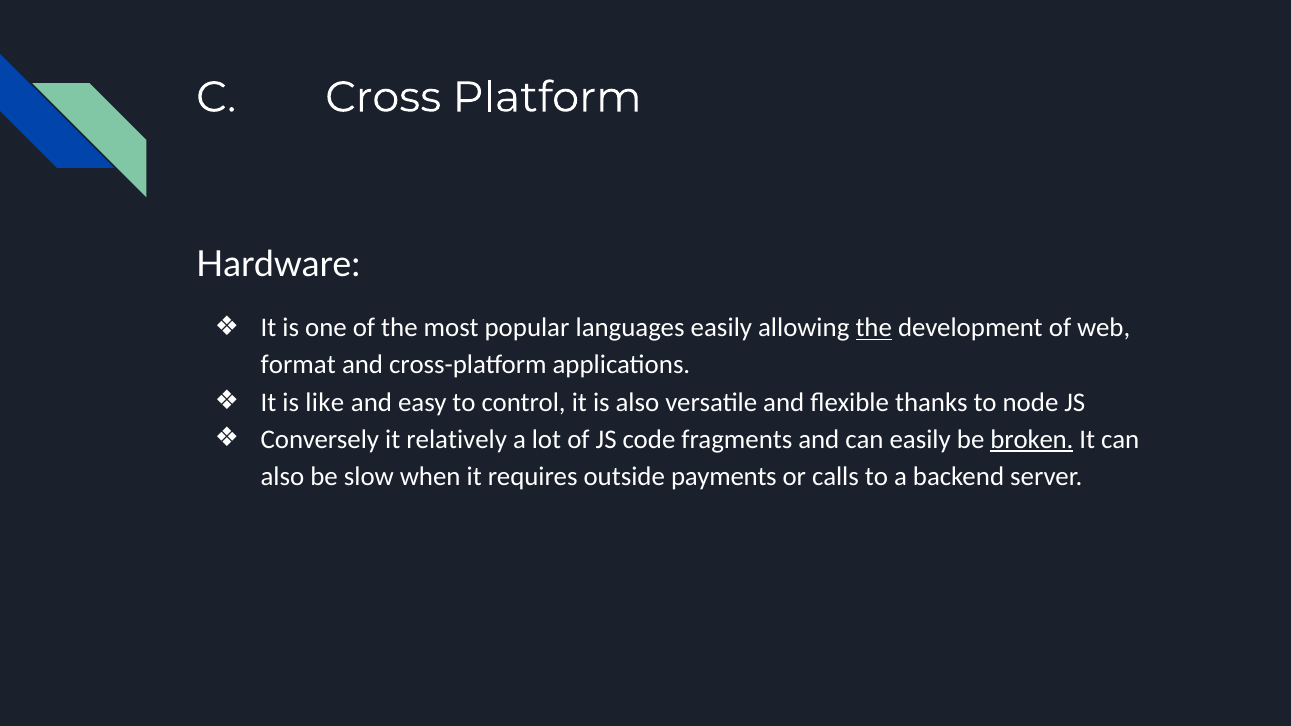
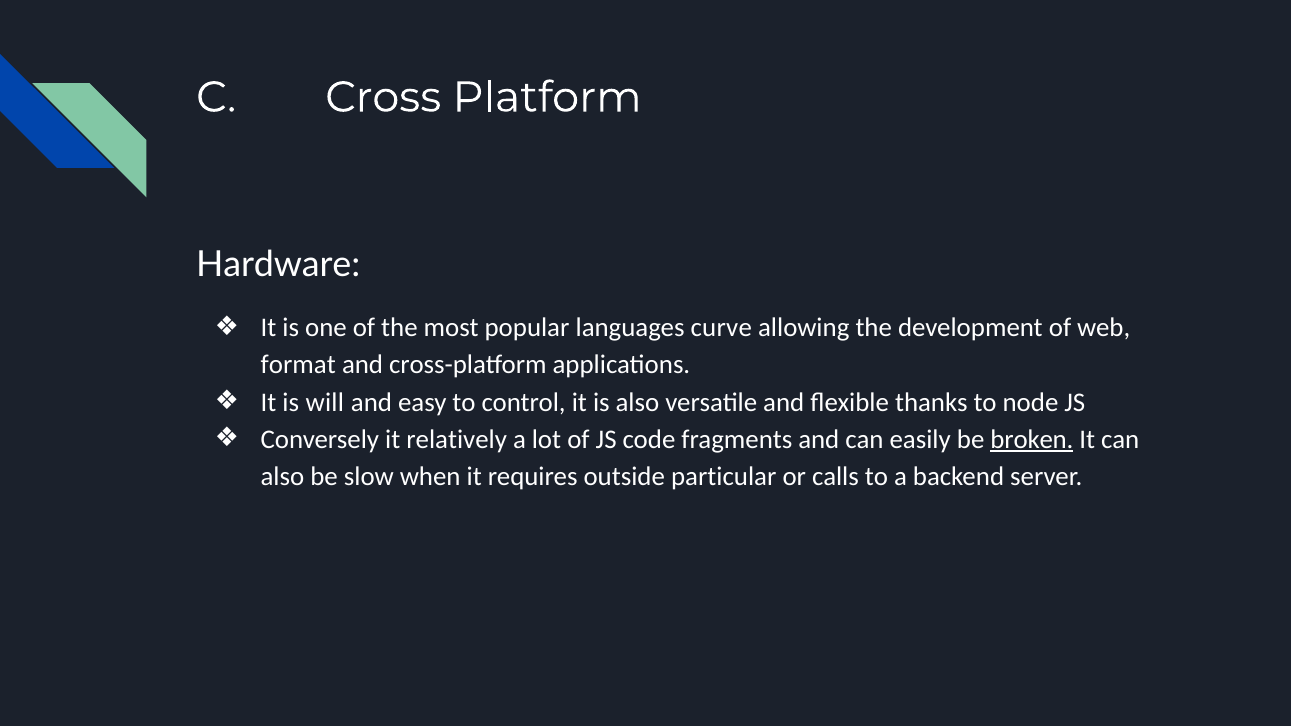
languages easily: easily -> curve (721, 328)
the underline: present -> none (874, 328)
like: like -> will (325, 402)
payments: payments -> particular (724, 477)
